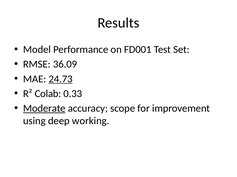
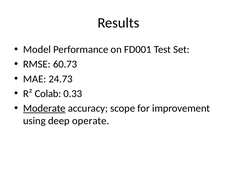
36.09: 36.09 -> 60.73 (65, 64)
24.73 underline: present -> none (61, 79)
working: working -> operate (91, 121)
